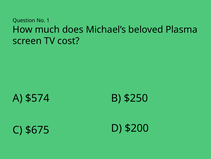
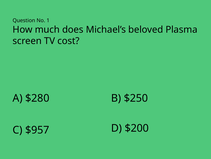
$574: $574 -> $280 (37, 98)
$675: $675 -> $957 (37, 129)
